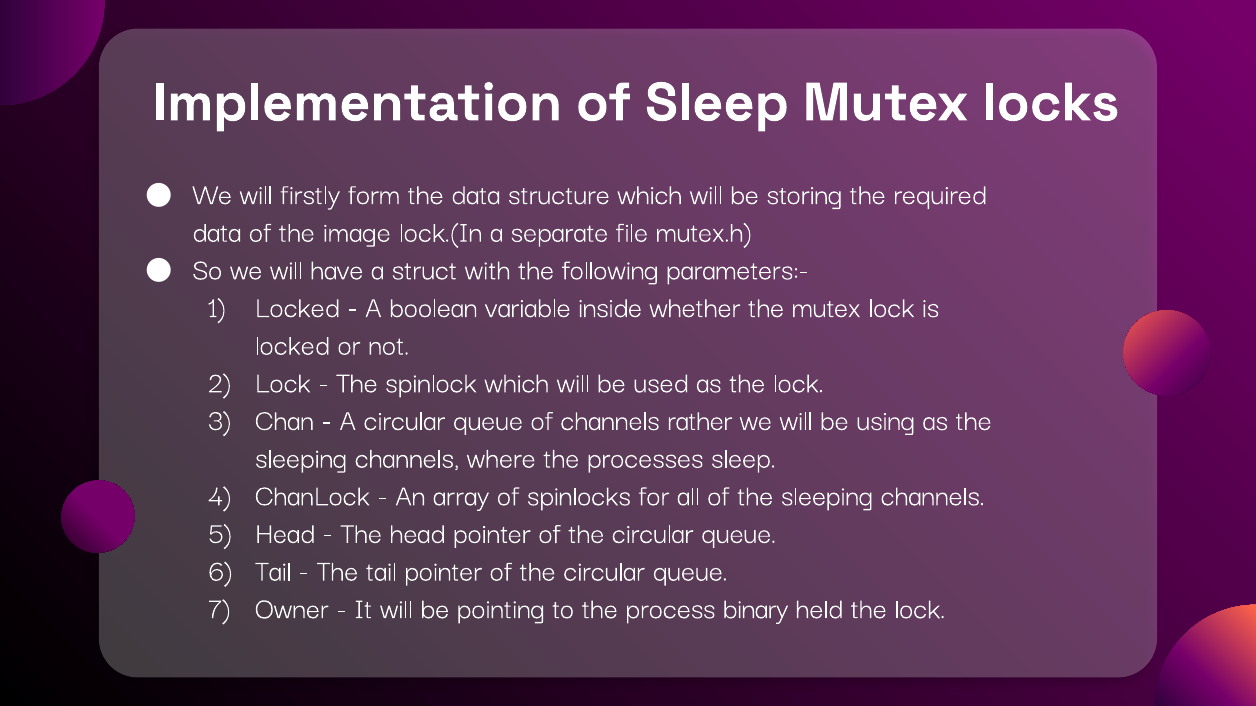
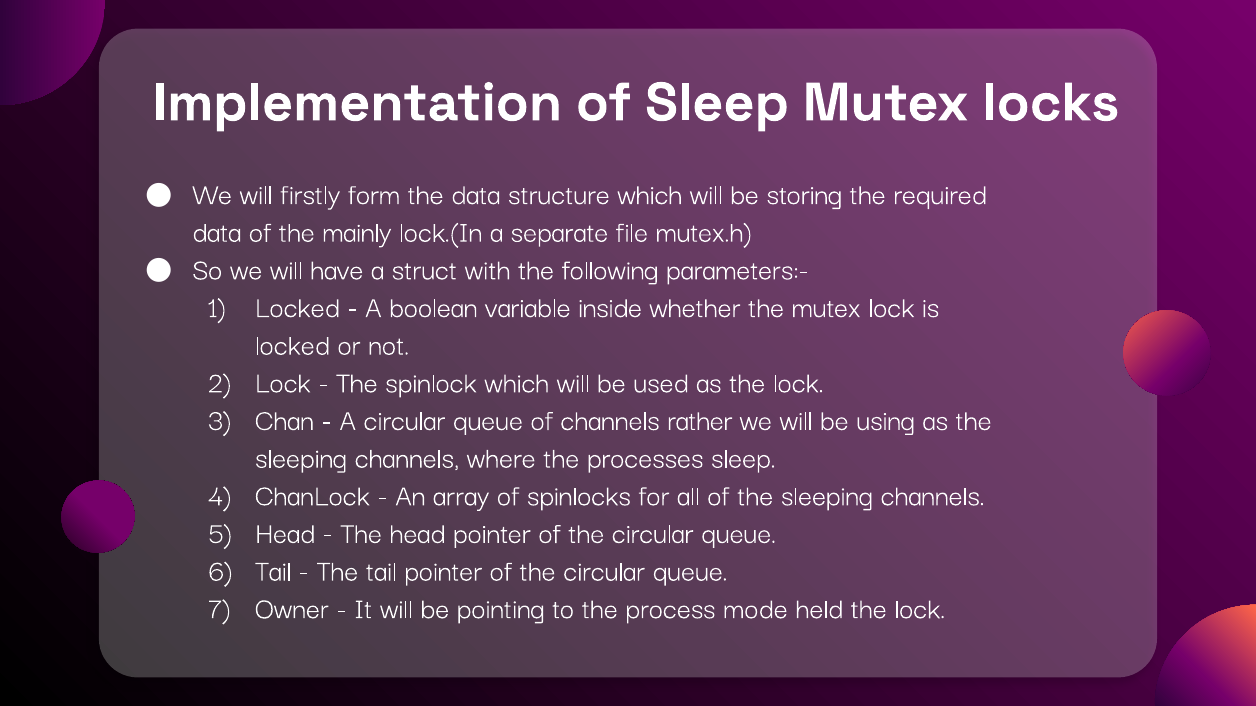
image: image -> mainly (357, 232)
binary: binary -> mode (756, 608)
